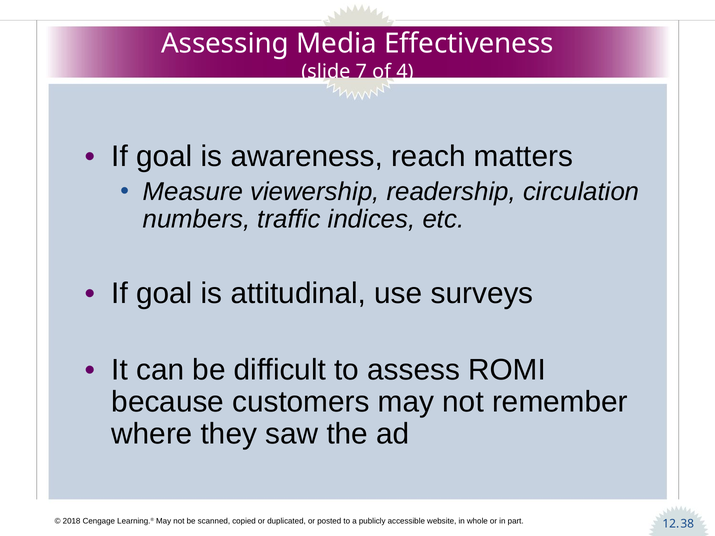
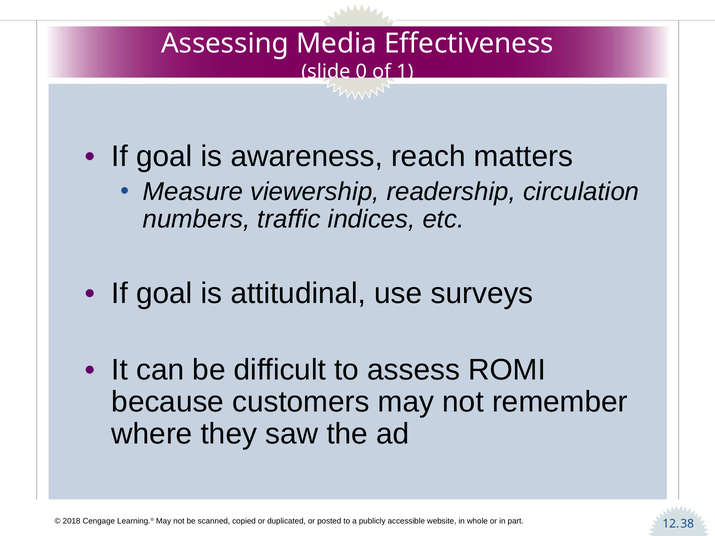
7: 7 -> 0 (361, 72)
4: 4 -> 1 (405, 72)
